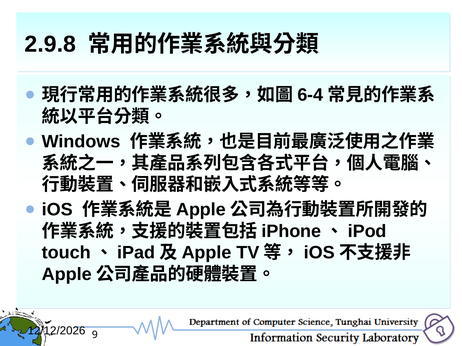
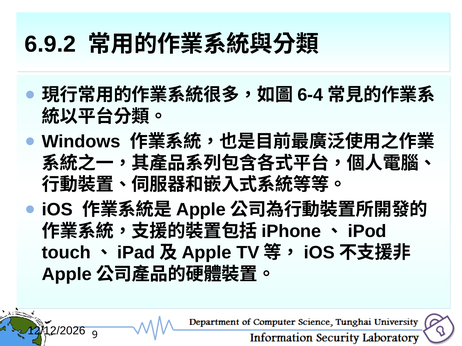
2.9.8: 2.9.8 -> 6.9.2 (50, 44)
